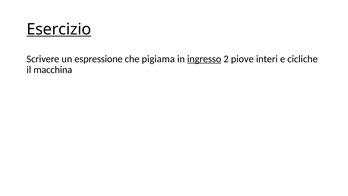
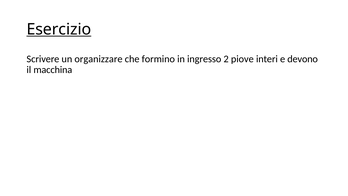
espressione: espressione -> organizzare (98, 59)
pigiama: pigiama -> formino (158, 59)
ingresso underline: present -> none (204, 59)
cicliche: cicliche -> devono (303, 59)
